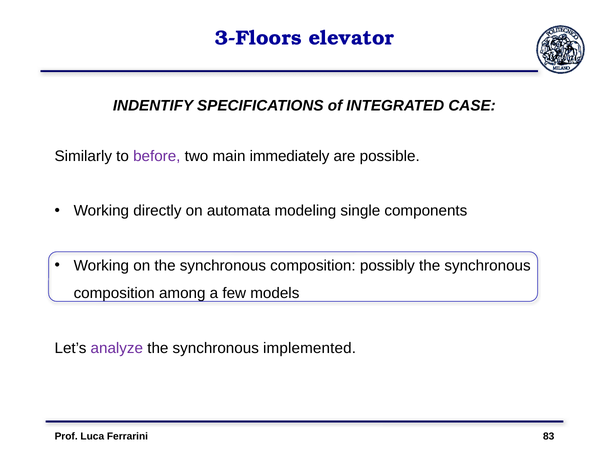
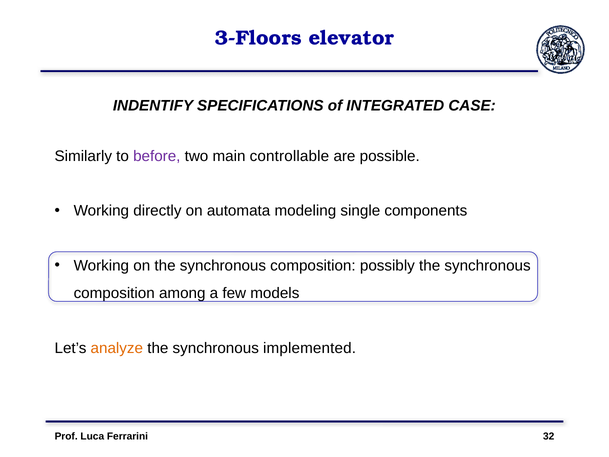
immediately: immediately -> controllable (289, 156)
analyze colour: purple -> orange (117, 348)
83: 83 -> 32 (549, 436)
